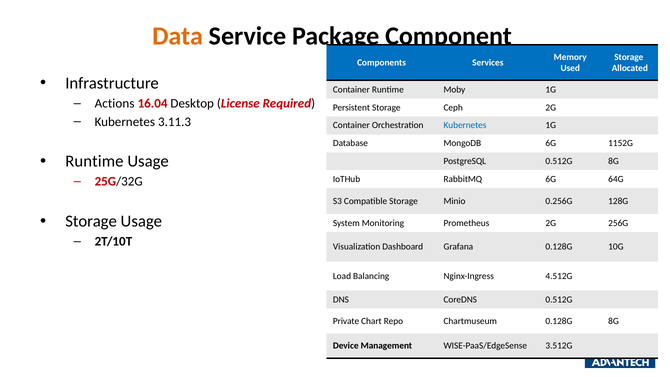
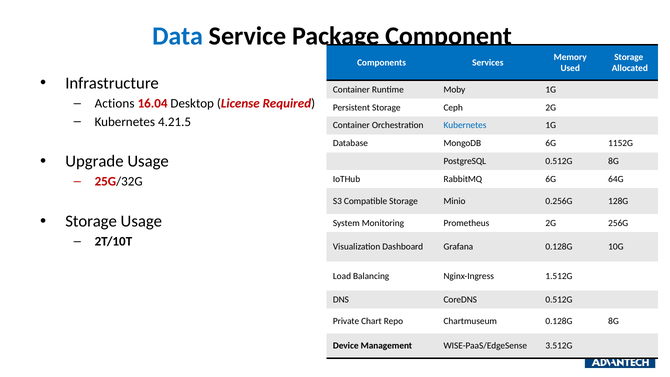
Data colour: orange -> blue (178, 36)
3.11.3: 3.11.3 -> 4.21.5 (175, 122)
Runtime: Runtime -> Upgrade (94, 161)
4.512G: 4.512G -> 1.512G (559, 276)
